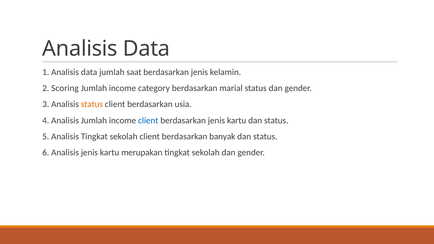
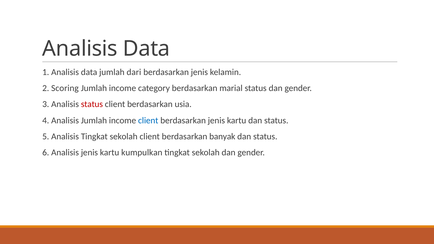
saat: saat -> dari (134, 72)
status colour: orange -> red (92, 104)
merupakan: merupakan -> kumpulkan (142, 153)
